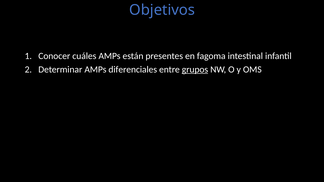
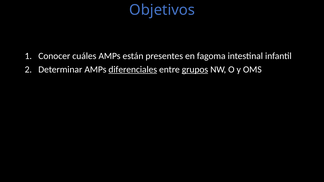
diferenciales underline: none -> present (133, 70)
